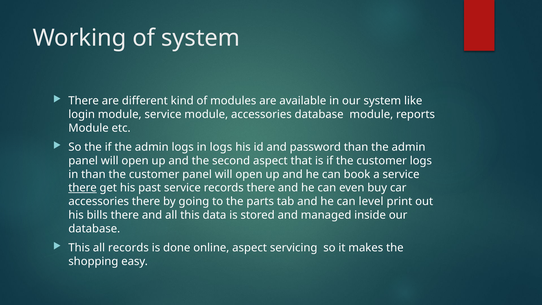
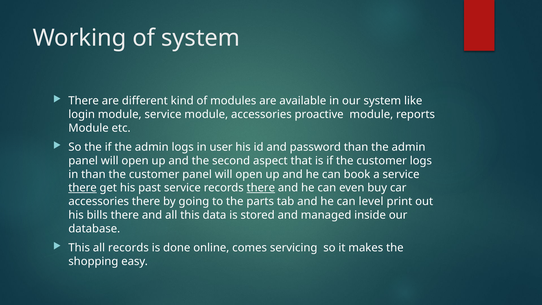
accessories database: database -> proactive (319, 114)
in logs: logs -> user (221, 147)
there underline: none -> present (261, 188)
online aspect: aspect -> comes (250, 248)
